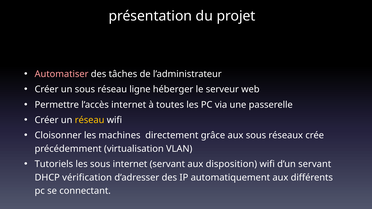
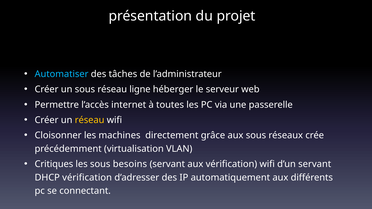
Automatiser colour: pink -> light blue (62, 74)
Tutoriels: Tutoriels -> Critiques (54, 164)
sous internet: internet -> besoins (130, 164)
aux disposition: disposition -> vérification (231, 164)
